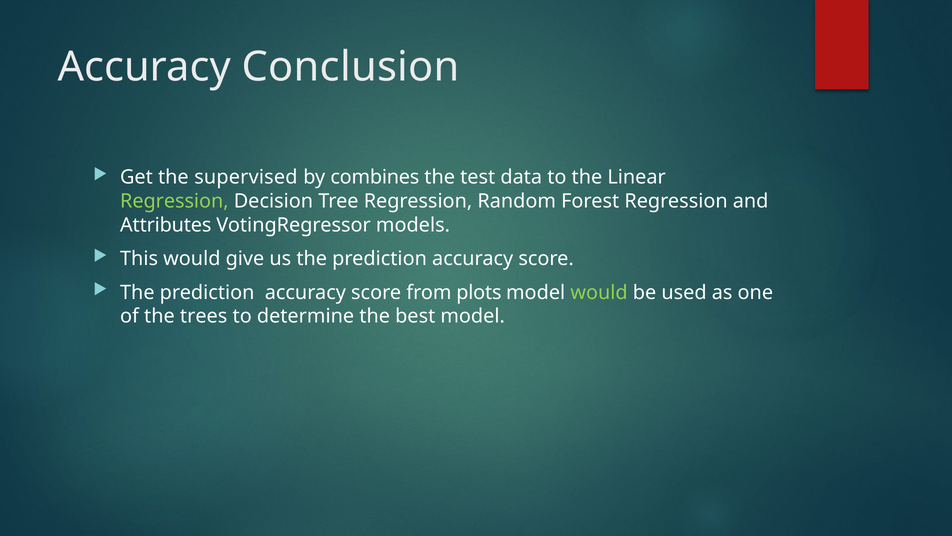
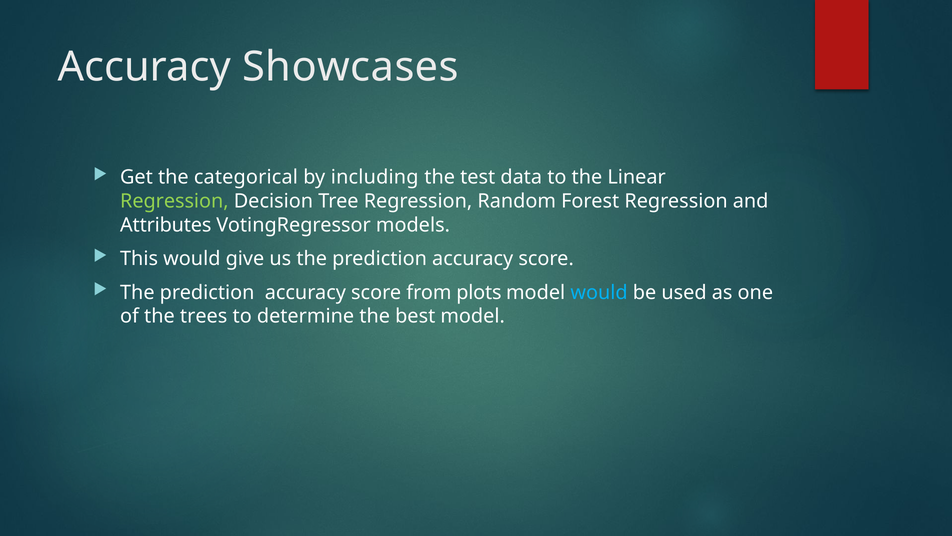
Conclusion: Conclusion -> Showcases (351, 67)
supervised: supervised -> categorical (246, 177)
combines: combines -> including (375, 177)
would colour: light green -> light blue (599, 292)
